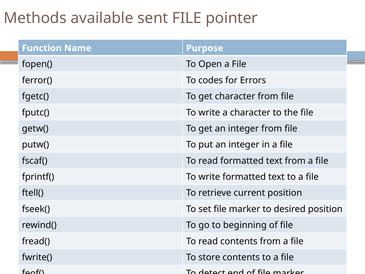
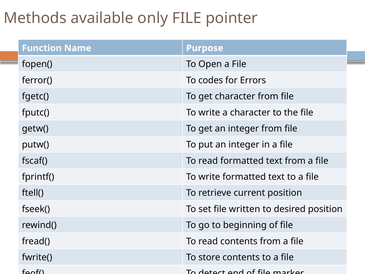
sent: sent -> only (153, 18)
set file marker: marker -> written (245, 209)
